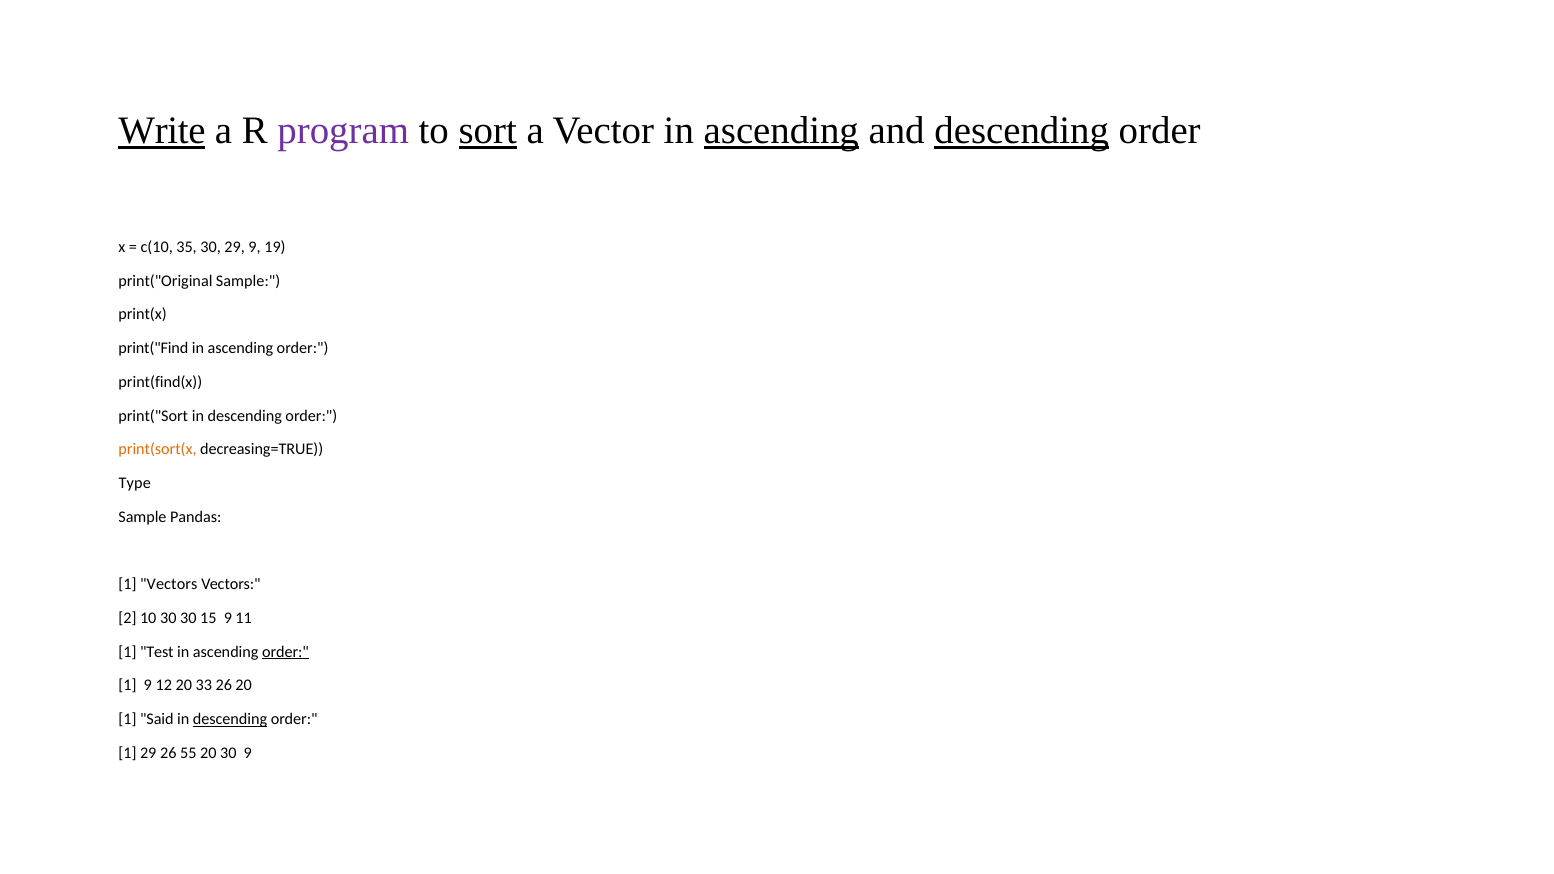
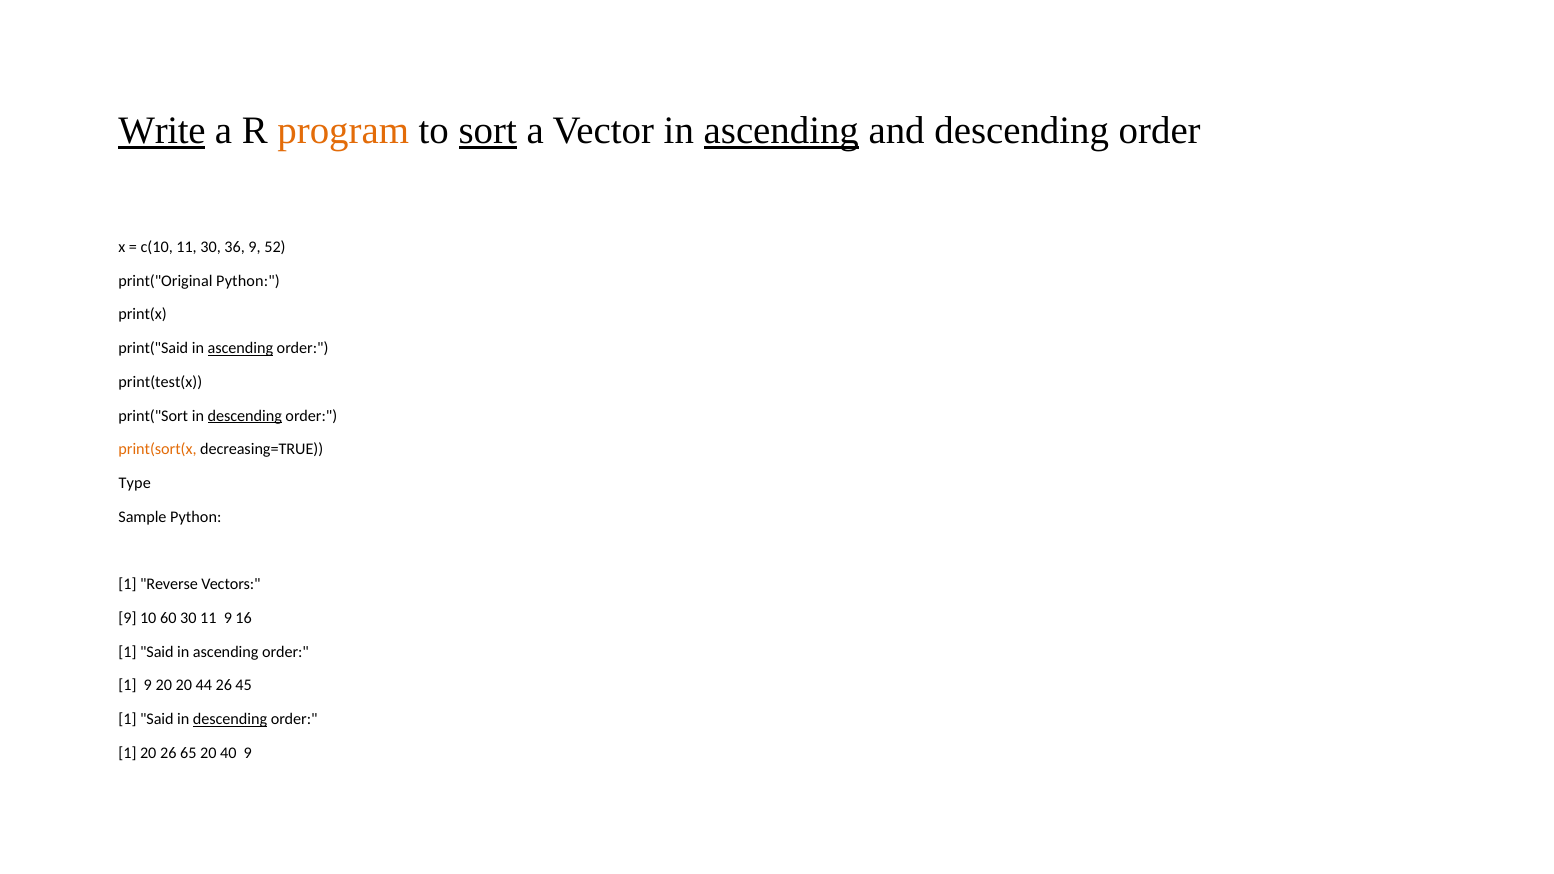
program colour: purple -> orange (343, 131)
descending underline: present -> none (1022, 131)
c(10 35: 35 -> 11 (187, 247)
30 29: 29 -> 36 (235, 247)
19: 19 -> 52 (275, 247)
print("Original Sample: Sample -> Python (248, 281)
print("Find: print("Find -> print("Said (153, 348)
ascending underline: none -> present (240, 348)
print(find(x: print(find(x -> print(test(x (160, 382)
descending underline: none -> present (245, 416)
Sample Pandas: Pandas -> Python (196, 517)
1 Vectors: Vectors -> Reverse (169, 584)
2: 2 -> 9 (127, 618)
10 30: 30 -> 60 (168, 618)
30 15: 15 -> 11 (208, 618)
11: 11 -> 16 (244, 618)
Test: Test -> Said (157, 652)
order underline: present -> none (285, 652)
9 12: 12 -> 20 (164, 686)
33: 33 -> 44 (204, 686)
26 20: 20 -> 45 (244, 686)
1 29: 29 -> 20 (148, 753)
55: 55 -> 65 (188, 753)
20 30: 30 -> 40 (228, 753)
